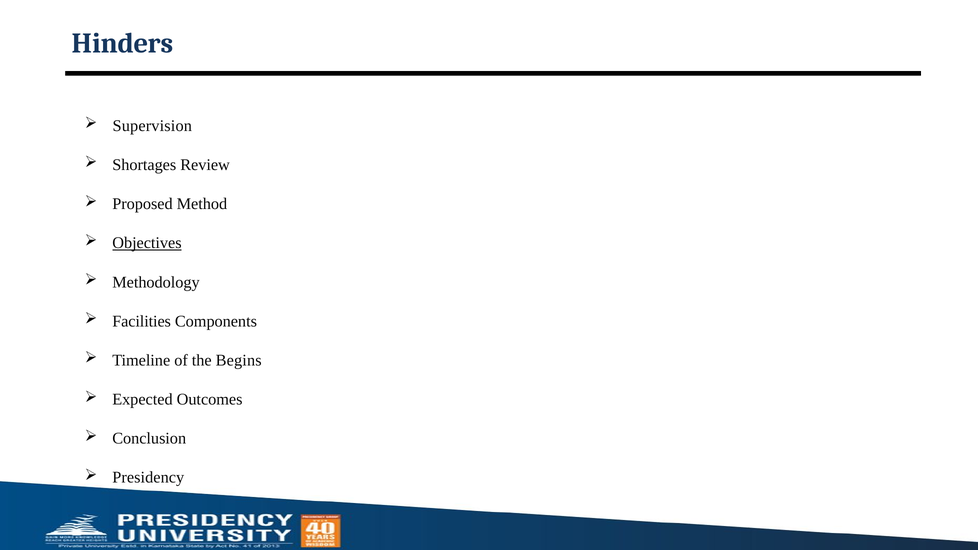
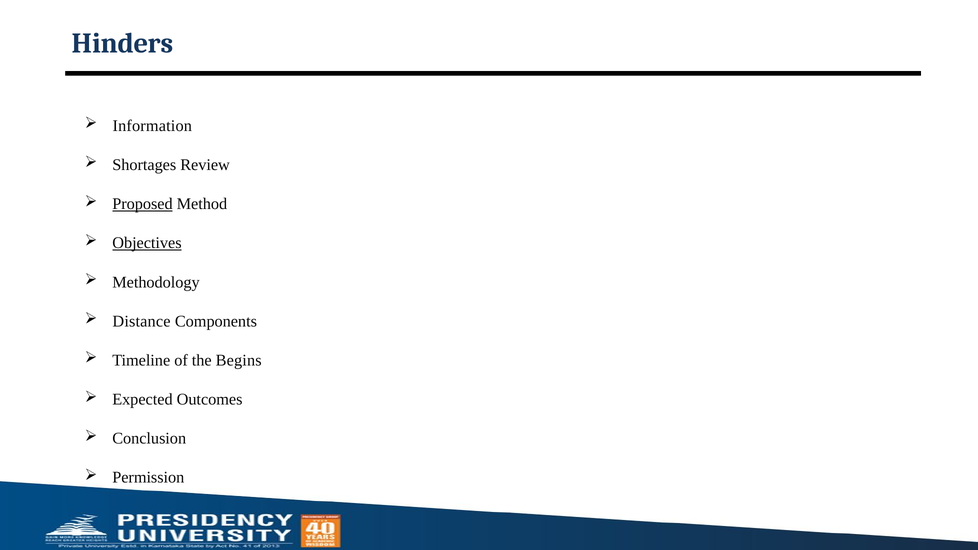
Supervision: Supervision -> Information (152, 126)
Proposed underline: none -> present (142, 204)
Facilities: Facilities -> Distance (141, 321)
Presidency: Presidency -> Permission (148, 478)
